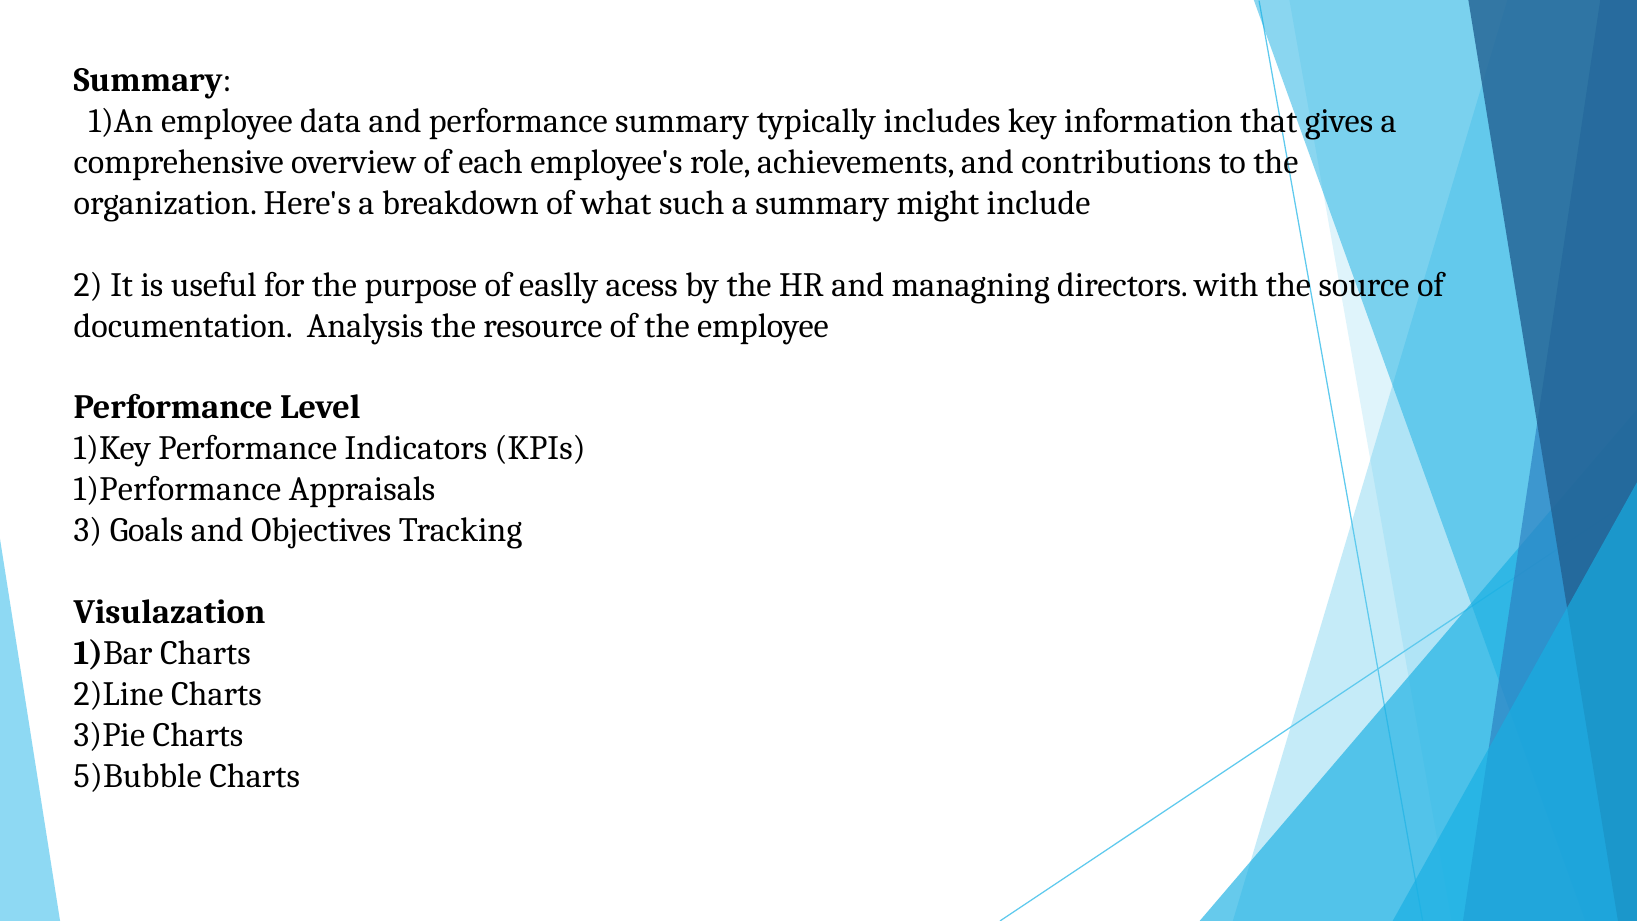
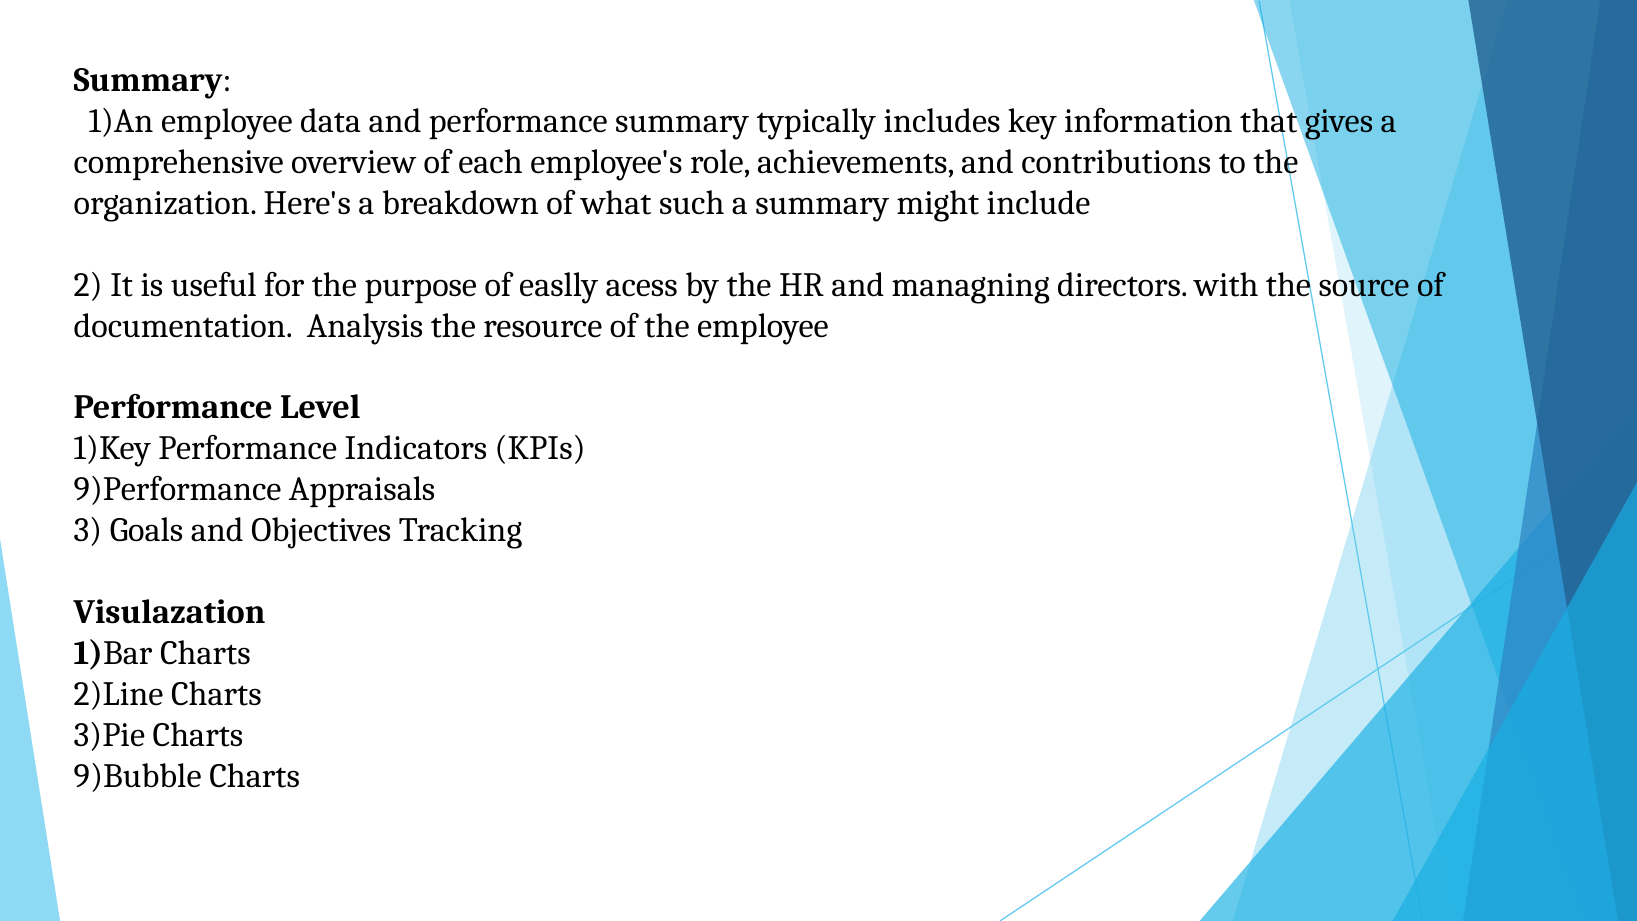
1)Performance: 1)Performance -> 9)Performance (178, 490)
5)Bubble: 5)Bubble -> 9)Bubble (138, 776)
